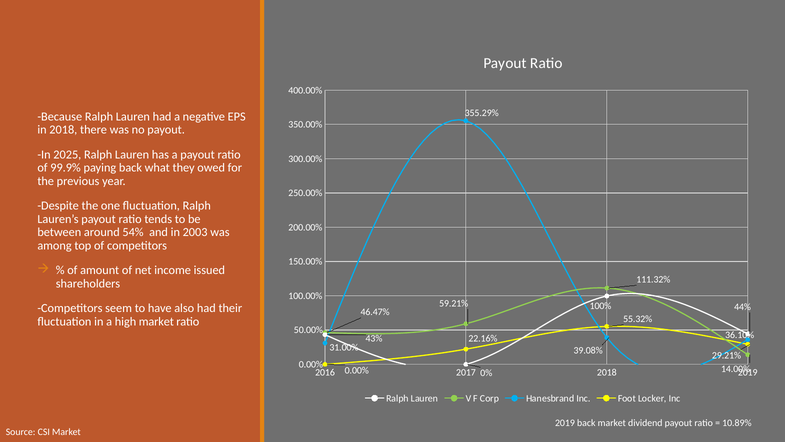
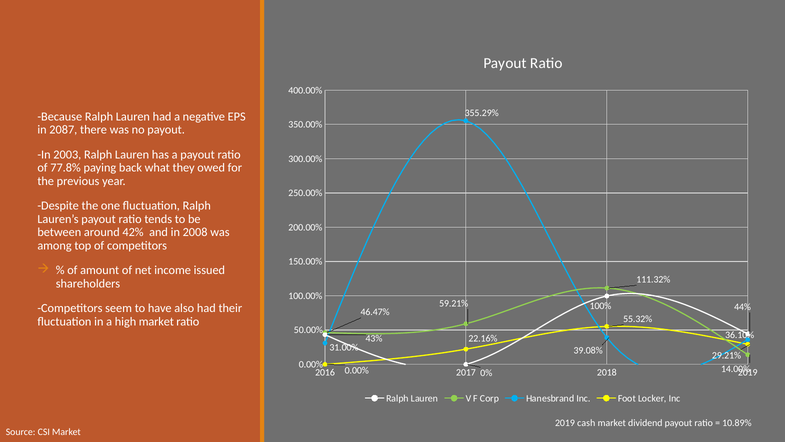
in 2018: 2018 -> 2087 (63, 130)
2025: 2025 -> 2003 (67, 154)
99.9%: 99.9% -> 77.8% (66, 168)
54%: 54% -> 42% (133, 232)
2003: 2003 -> 2008 (195, 232)
2019 back: back -> cash (586, 422)
